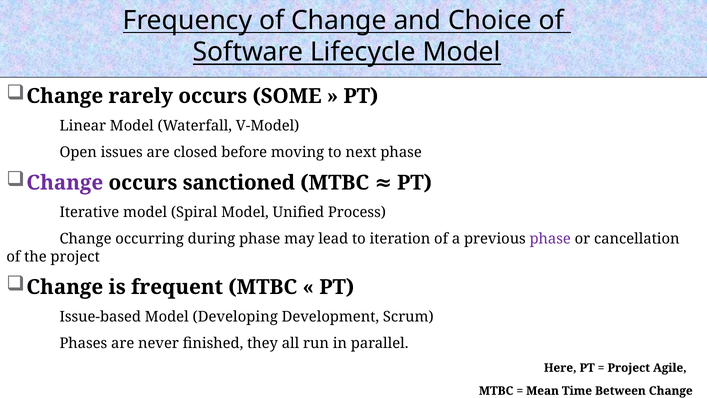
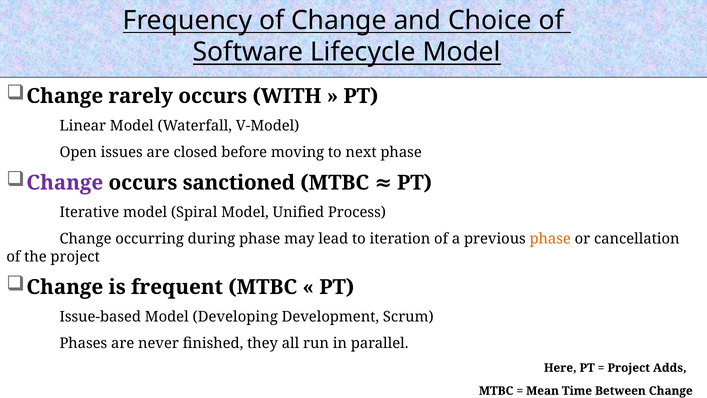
SOME: SOME -> WITH (287, 96)
phase colour: purple -> orange (550, 239)
Agile: Agile -> Adds (670, 368)
